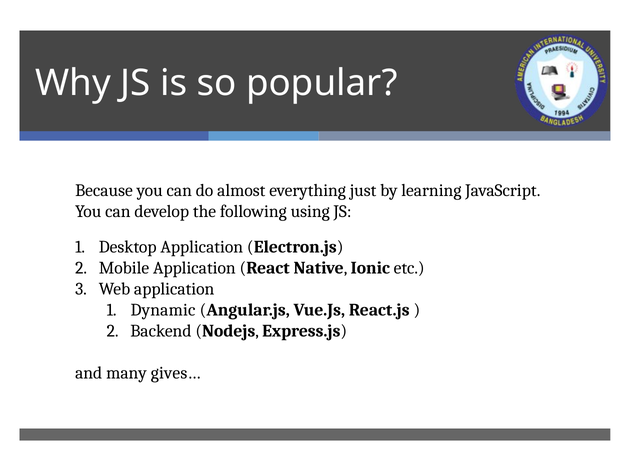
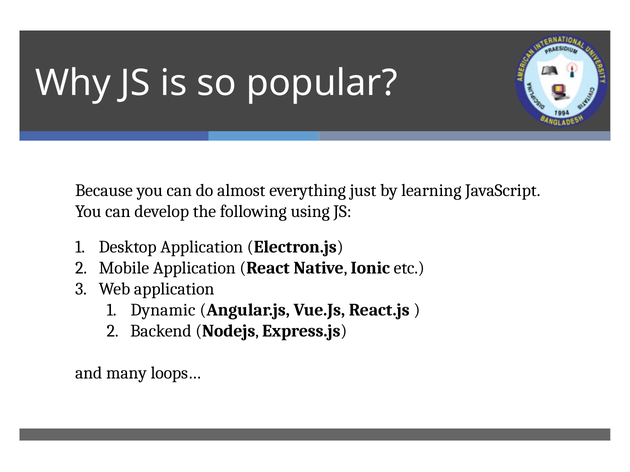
gives…: gives… -> loops… (176, 373)
